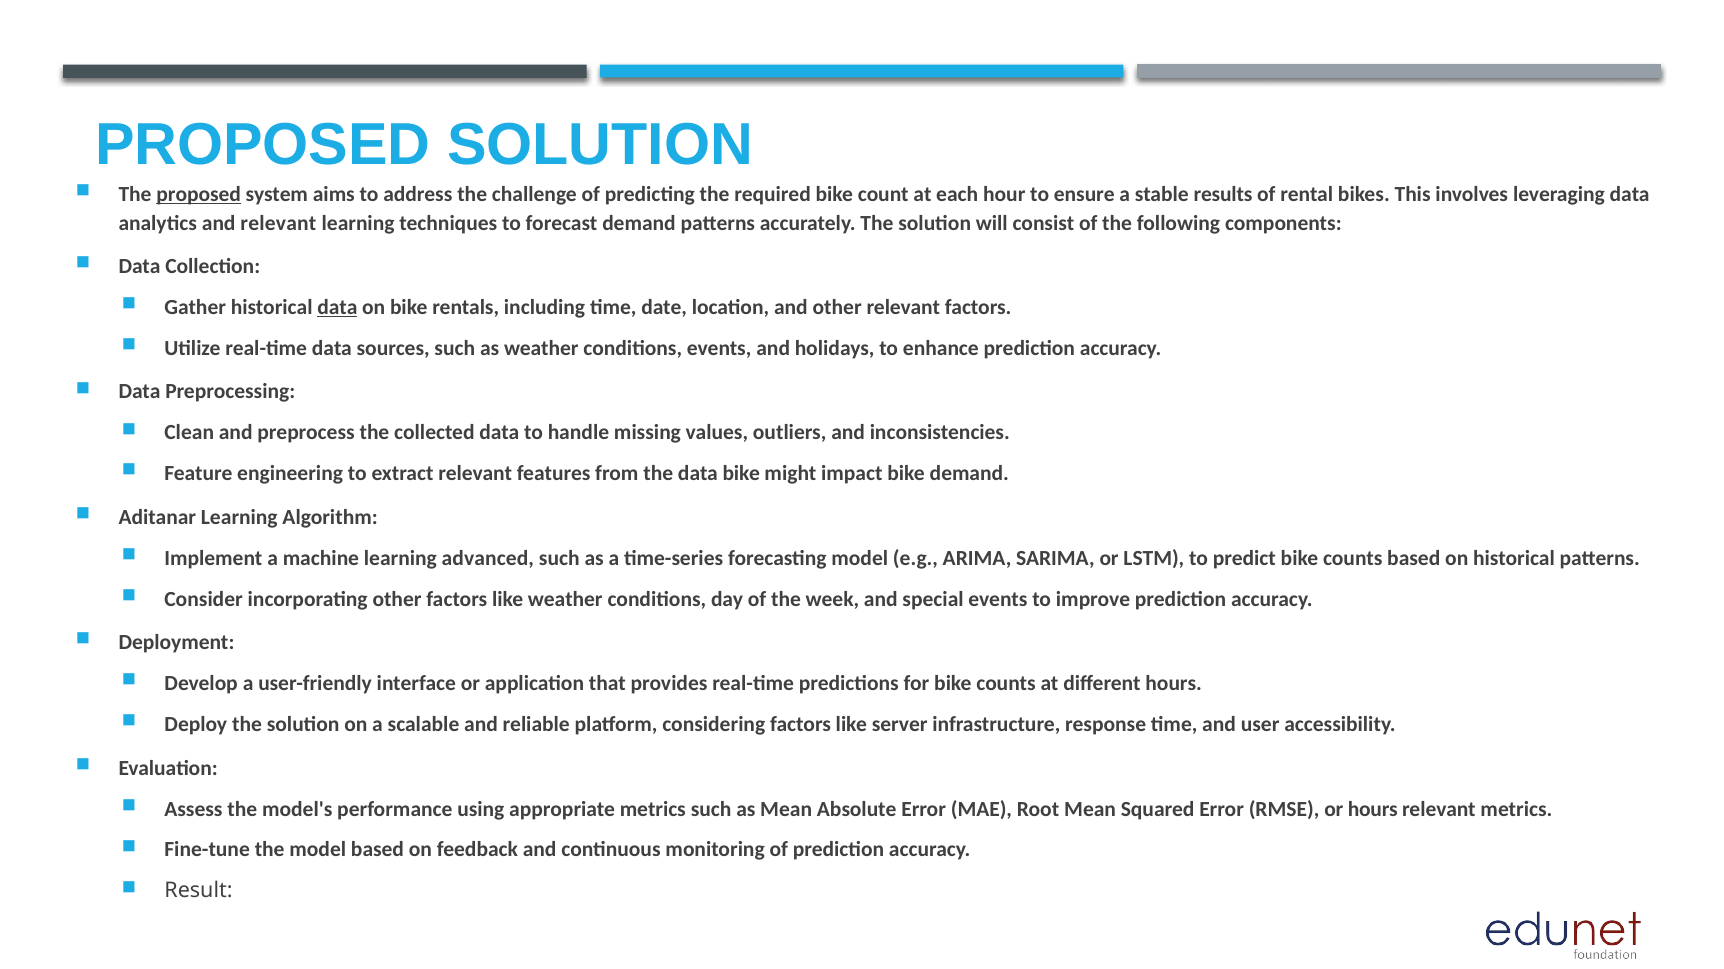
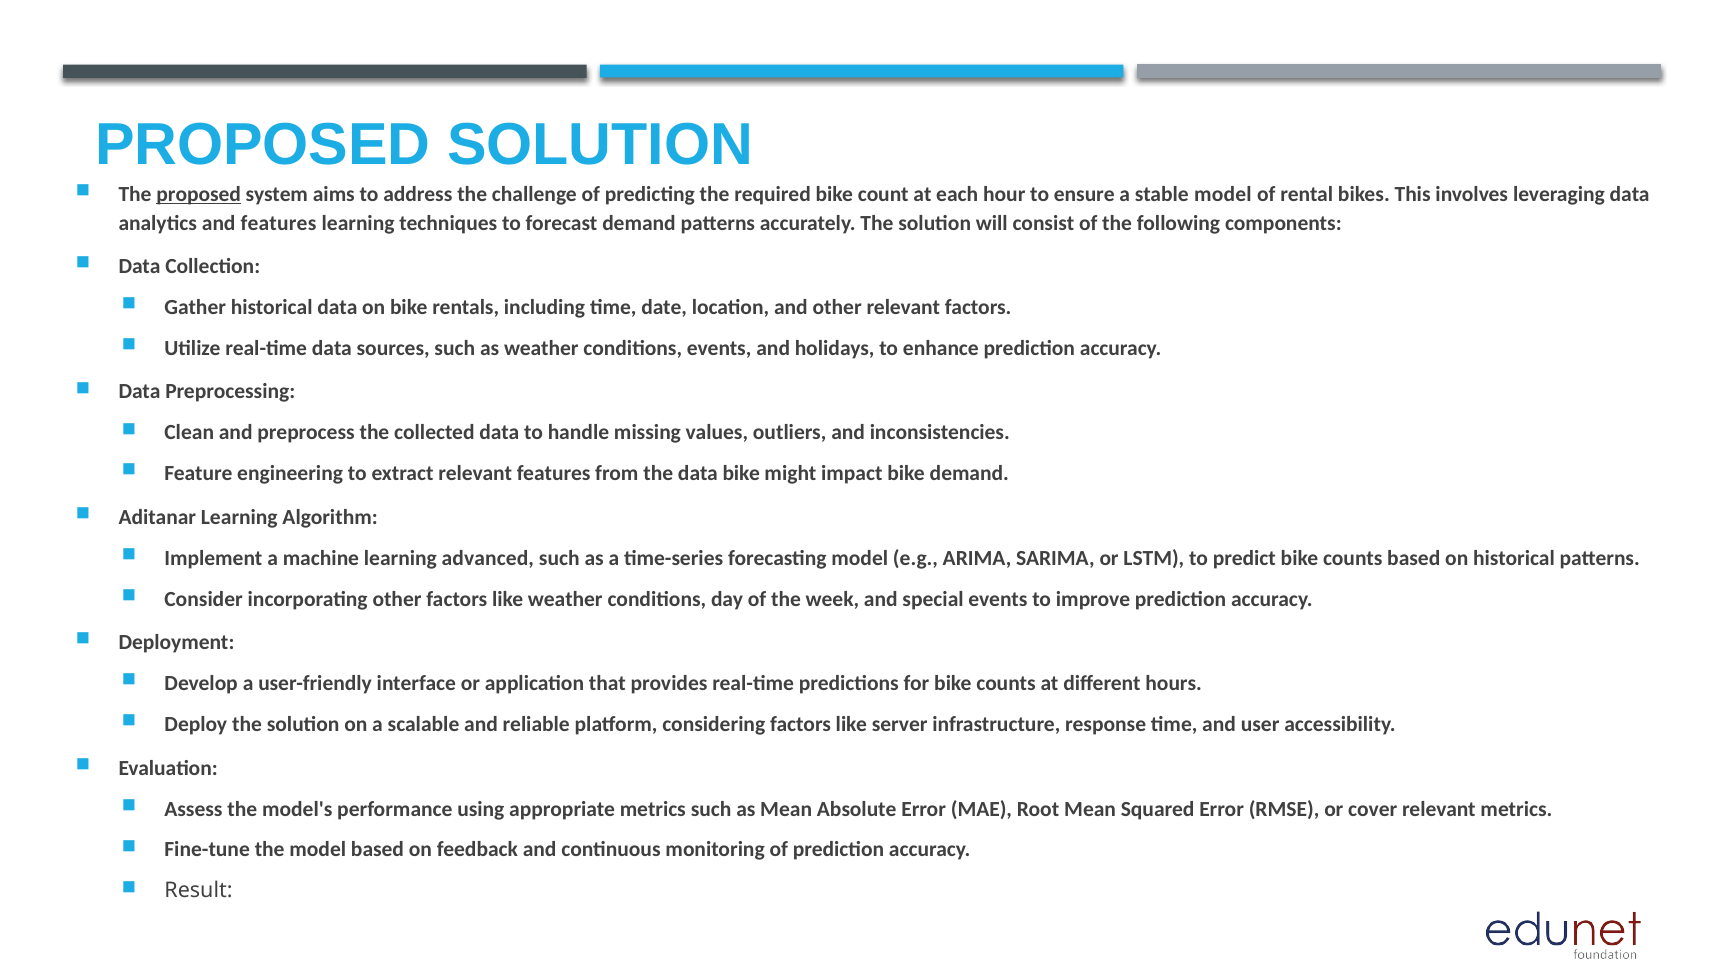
stable results: results -> model (1223, 195)
and relevant: relevant -> features (278, 223)
data underline: present -> none (337, 308)
or hours: hours -> cover (1373, 810)
